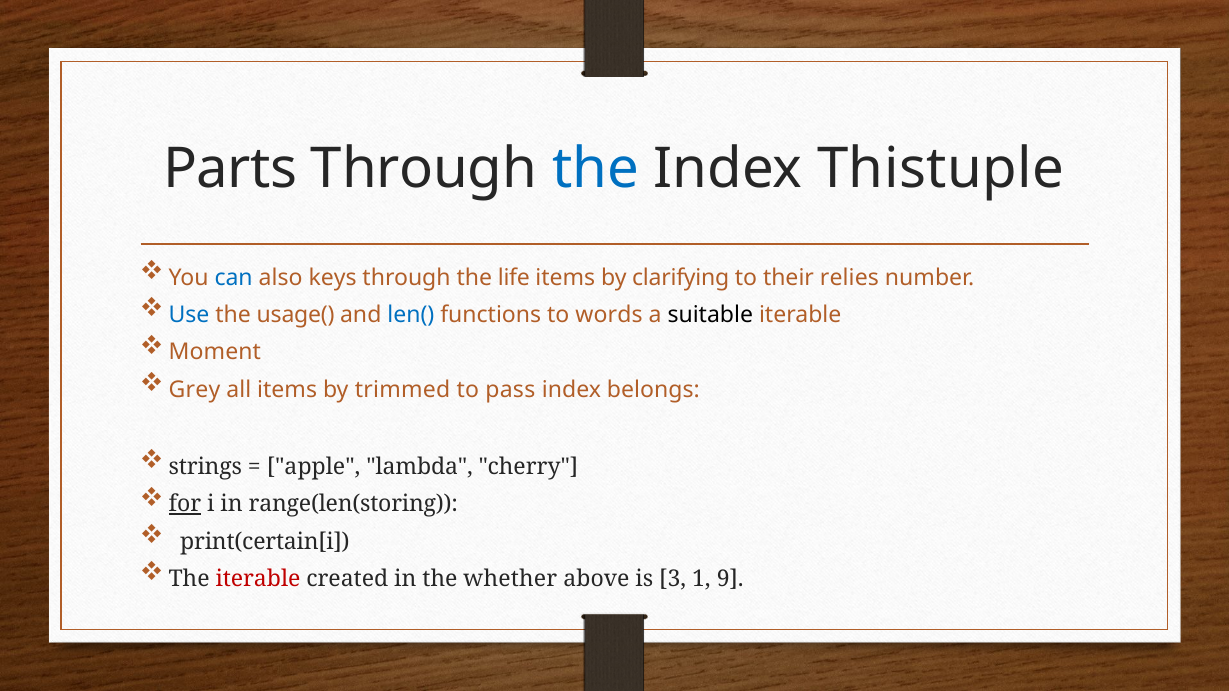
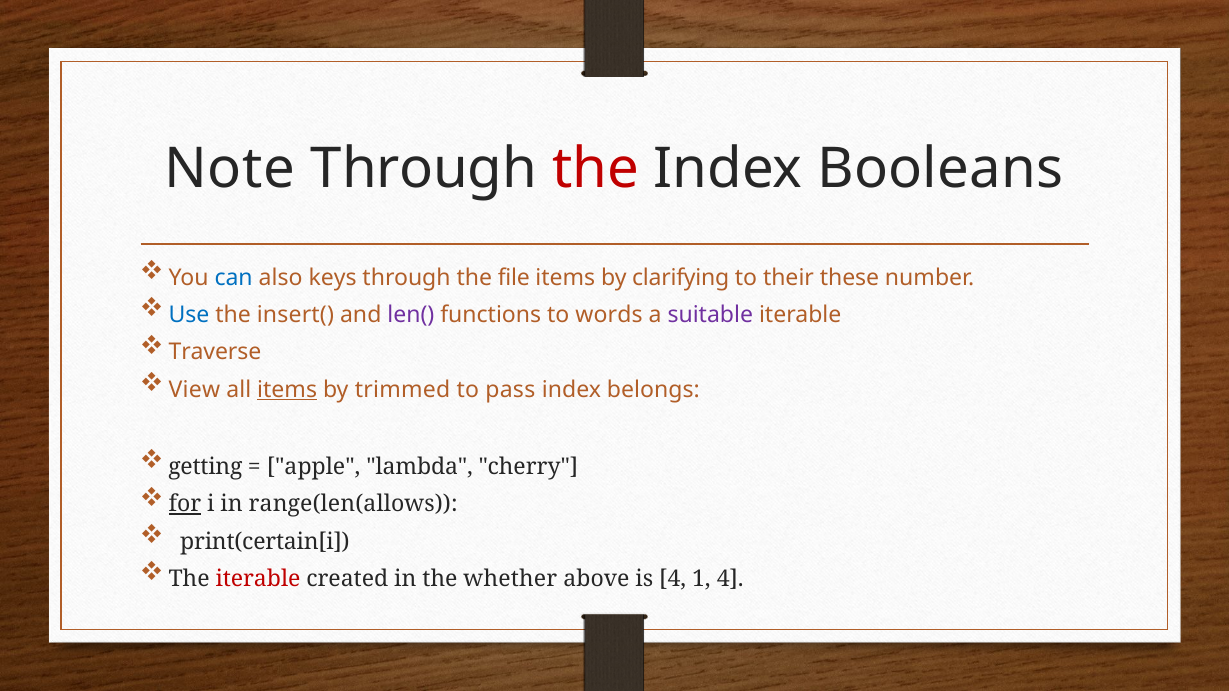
Parts: Parts -> Note (230, 169)
the colour: blue -> red (595, 169)
Thistuple: Thistuple -> Booleans (941, 169)
life: life -> file (514, 278)
relies: relies -> these (850, 278)
usage(: usage( -> insert( (295, 315)
len( colour: blue -> purple (411, 315)
suitable colour: black -> purple (710, 315)
Moment: Moment -> Traverse (215, 352)
Grey: Grey -> View (194, 390)
items underline: none -> present (287, 390)
strings: strings -> getting (205, 467)
range(len(storing: range(len(storing -> range(len(allows (353, 504)
is 3: 3 -> 4 (673, 579)
1 9: 9 -> 4 (730, 579)
